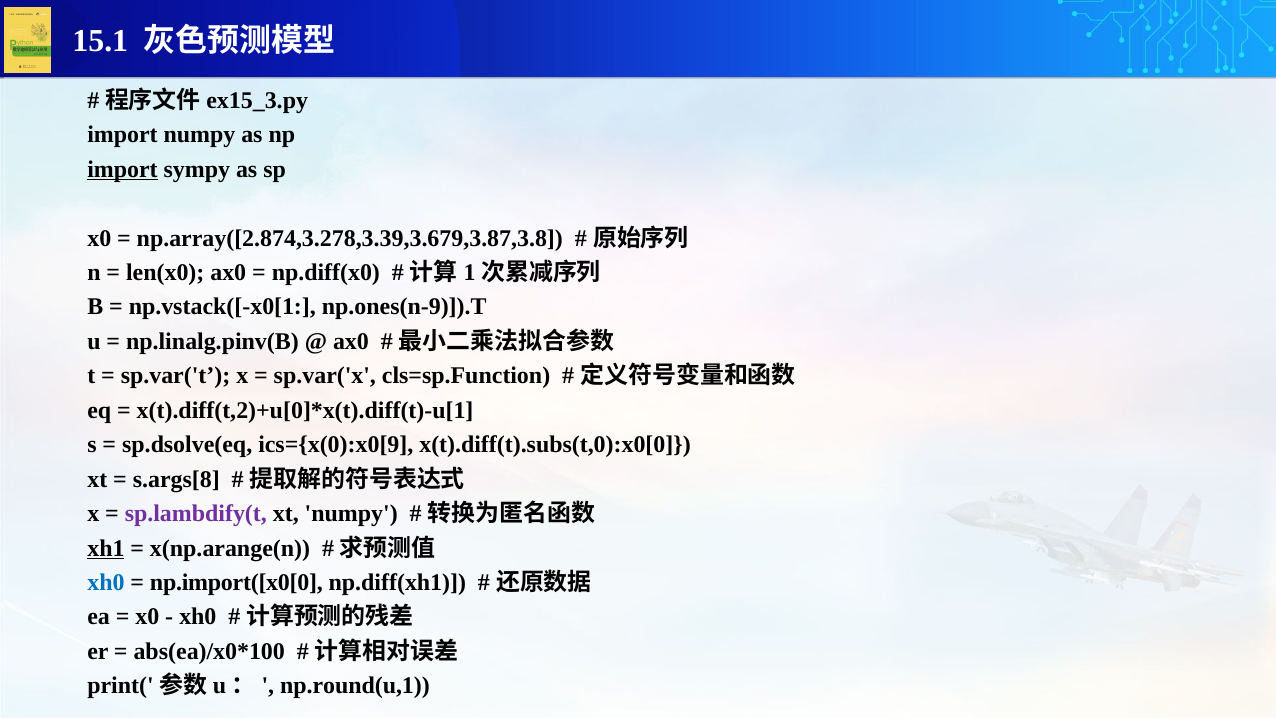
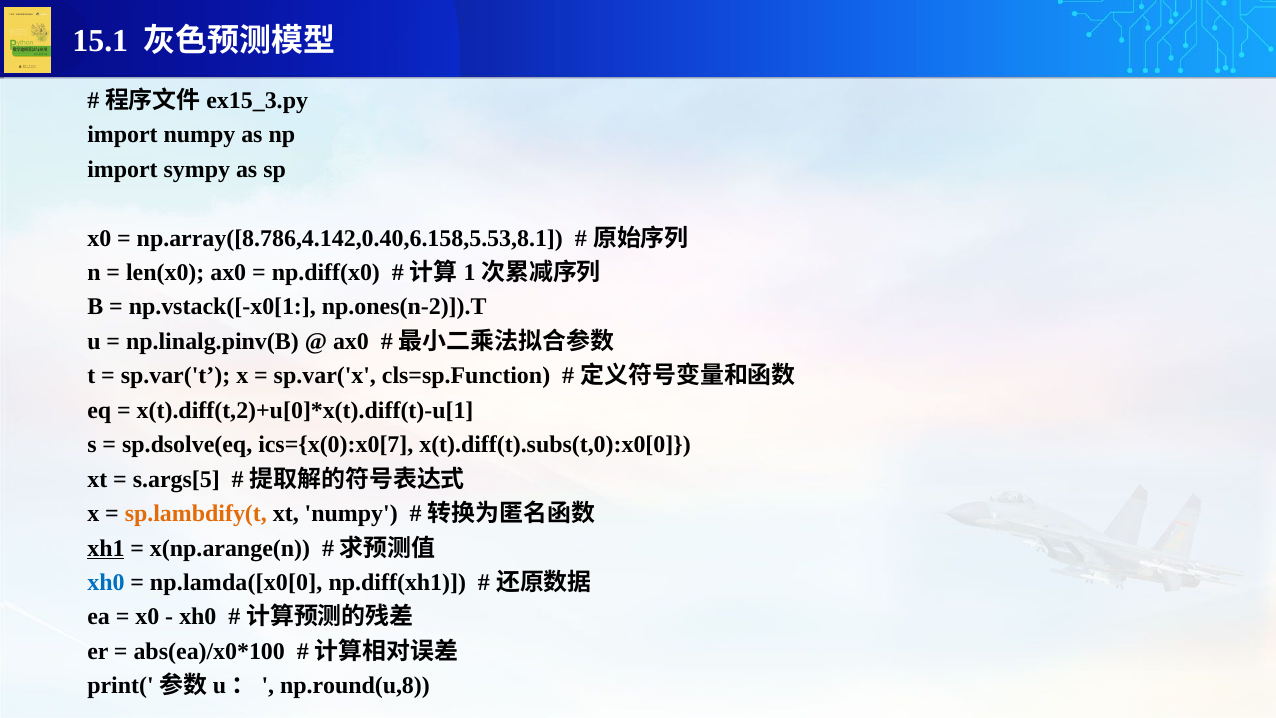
import underline: present -> none (122, 169)
np.array([2.874,3.278,3.39,3.679,3.87,3.8: np.array([2.874,3.278,3.39,3.679,3.87,3.8 -> np.array([8.786,4.142,0.40,6.158,5.53,8.1 (350, 238)
np.ones(n-9)]).T: np.ones(n-9)]).T -> np.ones(n-2)]).T (404, 307)
ics={x(0):x0[9: ics={x(0):x0[9 -> ics={x(0):x0[7 (336, 445)
s.args[8: s.args[8 -> s.args[5 (176, 479)
sp.lambdify(t colour: purple -> orange (196, 514)
np.import([x0[0: np.import([x0[0 -> np.lamda([x0[0 (236, 582)
np.round(u,1: np.round(u,1 -> np.round(u,8 (355, 686)
